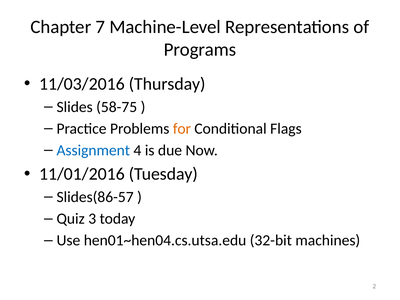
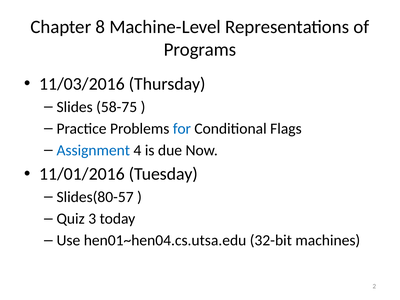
7: 7 -> 8 (100, 27)
for colour: orange -> blue (182, 129)
Slides(86-57: Slides(86-57 -> Slides(80-57 (95, 197)
